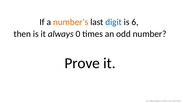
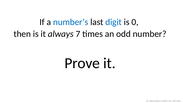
number’s colour: orange -> blue (71, 22)
6: 6 -> 0 (135, 22)
0: 0 -> 7 (78, 34)
